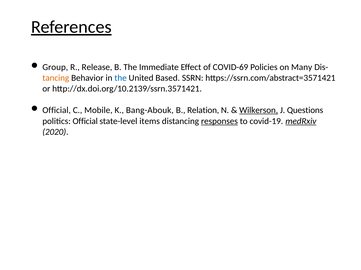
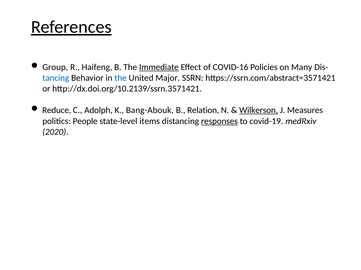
Release: Release -> Haifeng (97, 67)
Immediate underline: none -> present (159, 67)
COVID-69: COVID-69 -> COVID-16 (231, 67)
tancing colour: orange -> blue (56, 78)
Based: Based -> Major (168, 78)
Official: Official -> Reduce (57, 111)
Mobile: Mobile -> Adolph (98, 111)
Questions: Questions -> Measures (305, 111)
politics Official: Official -> People (85, 121)
medRxiv underline: present -> none (301, 121)
